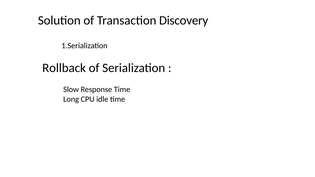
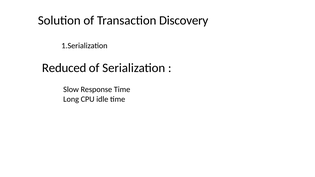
Rollback: Rollback -> Reduced (64, 68)
